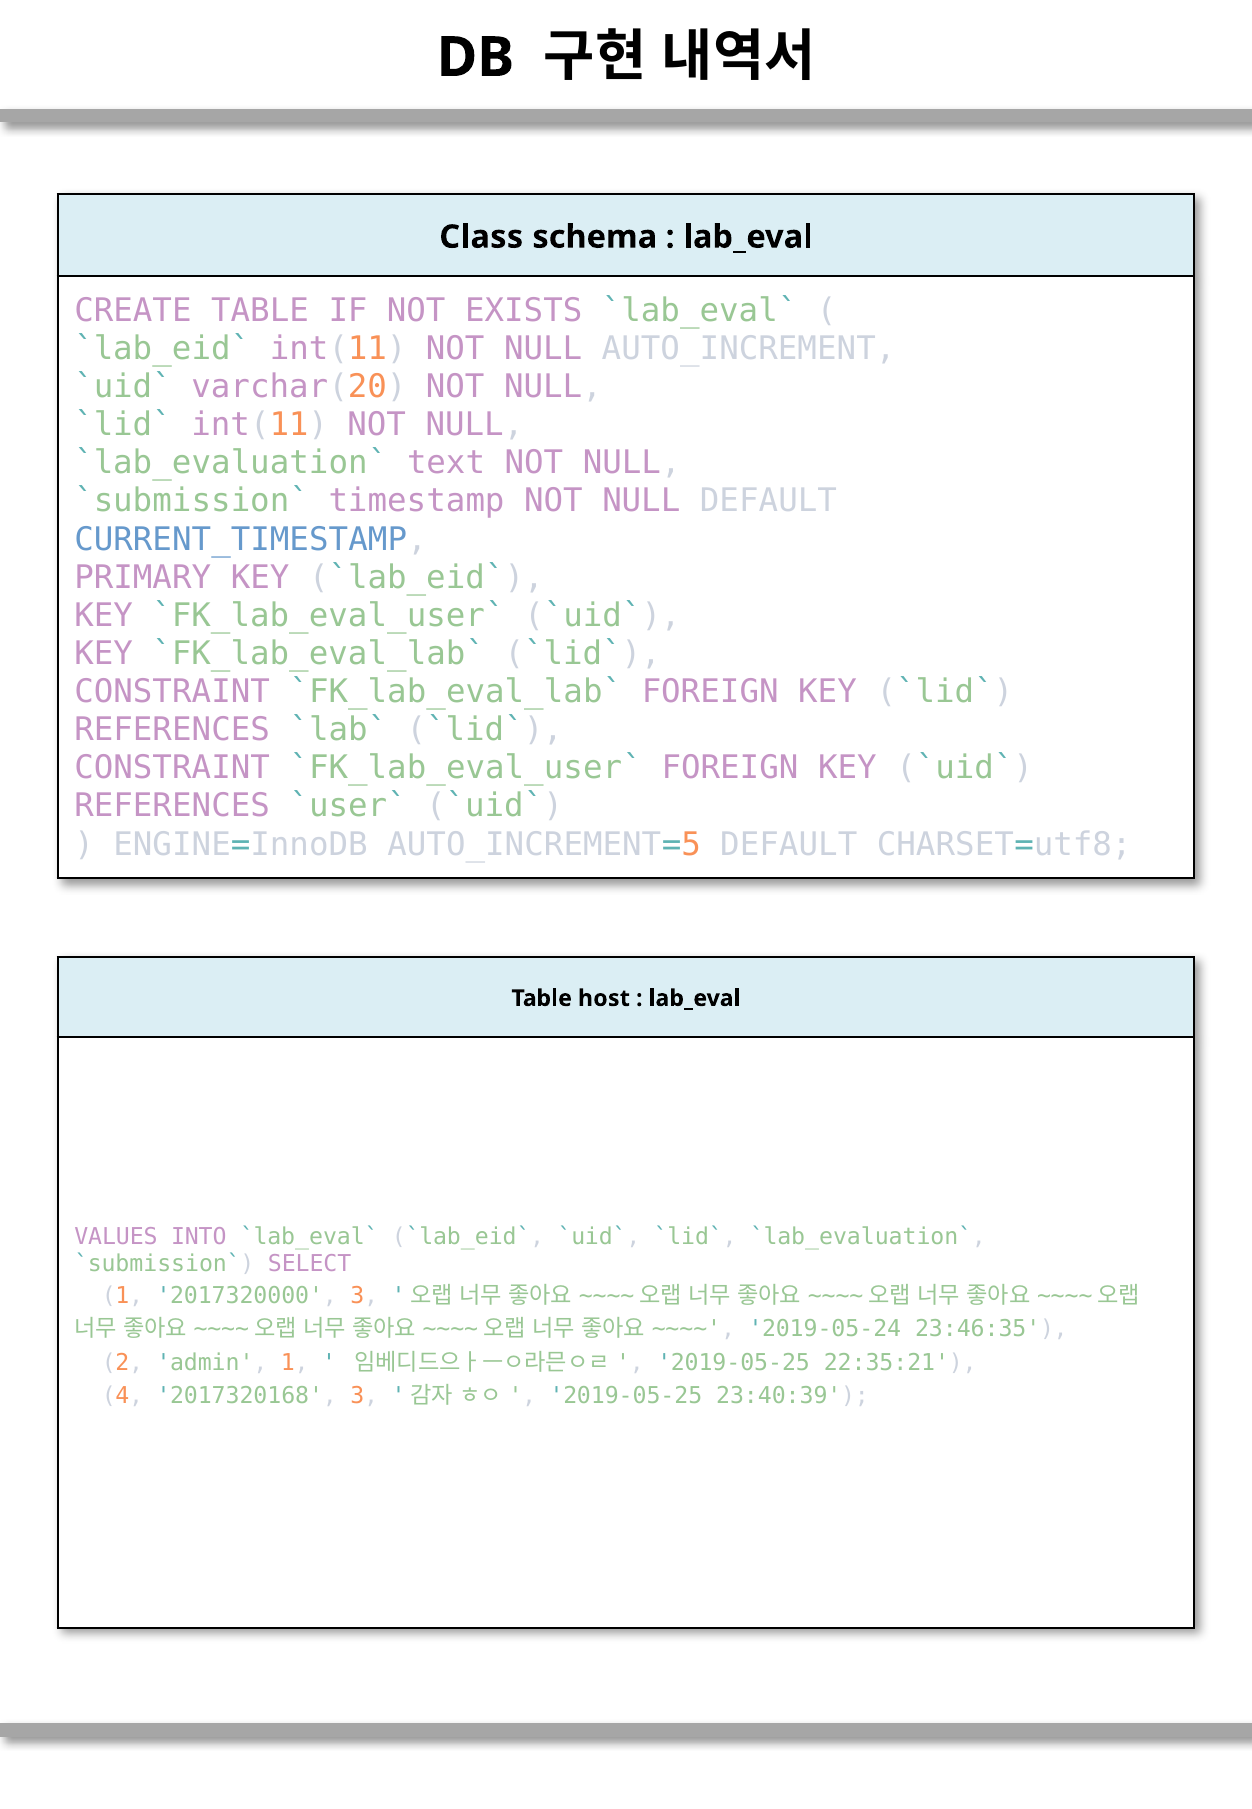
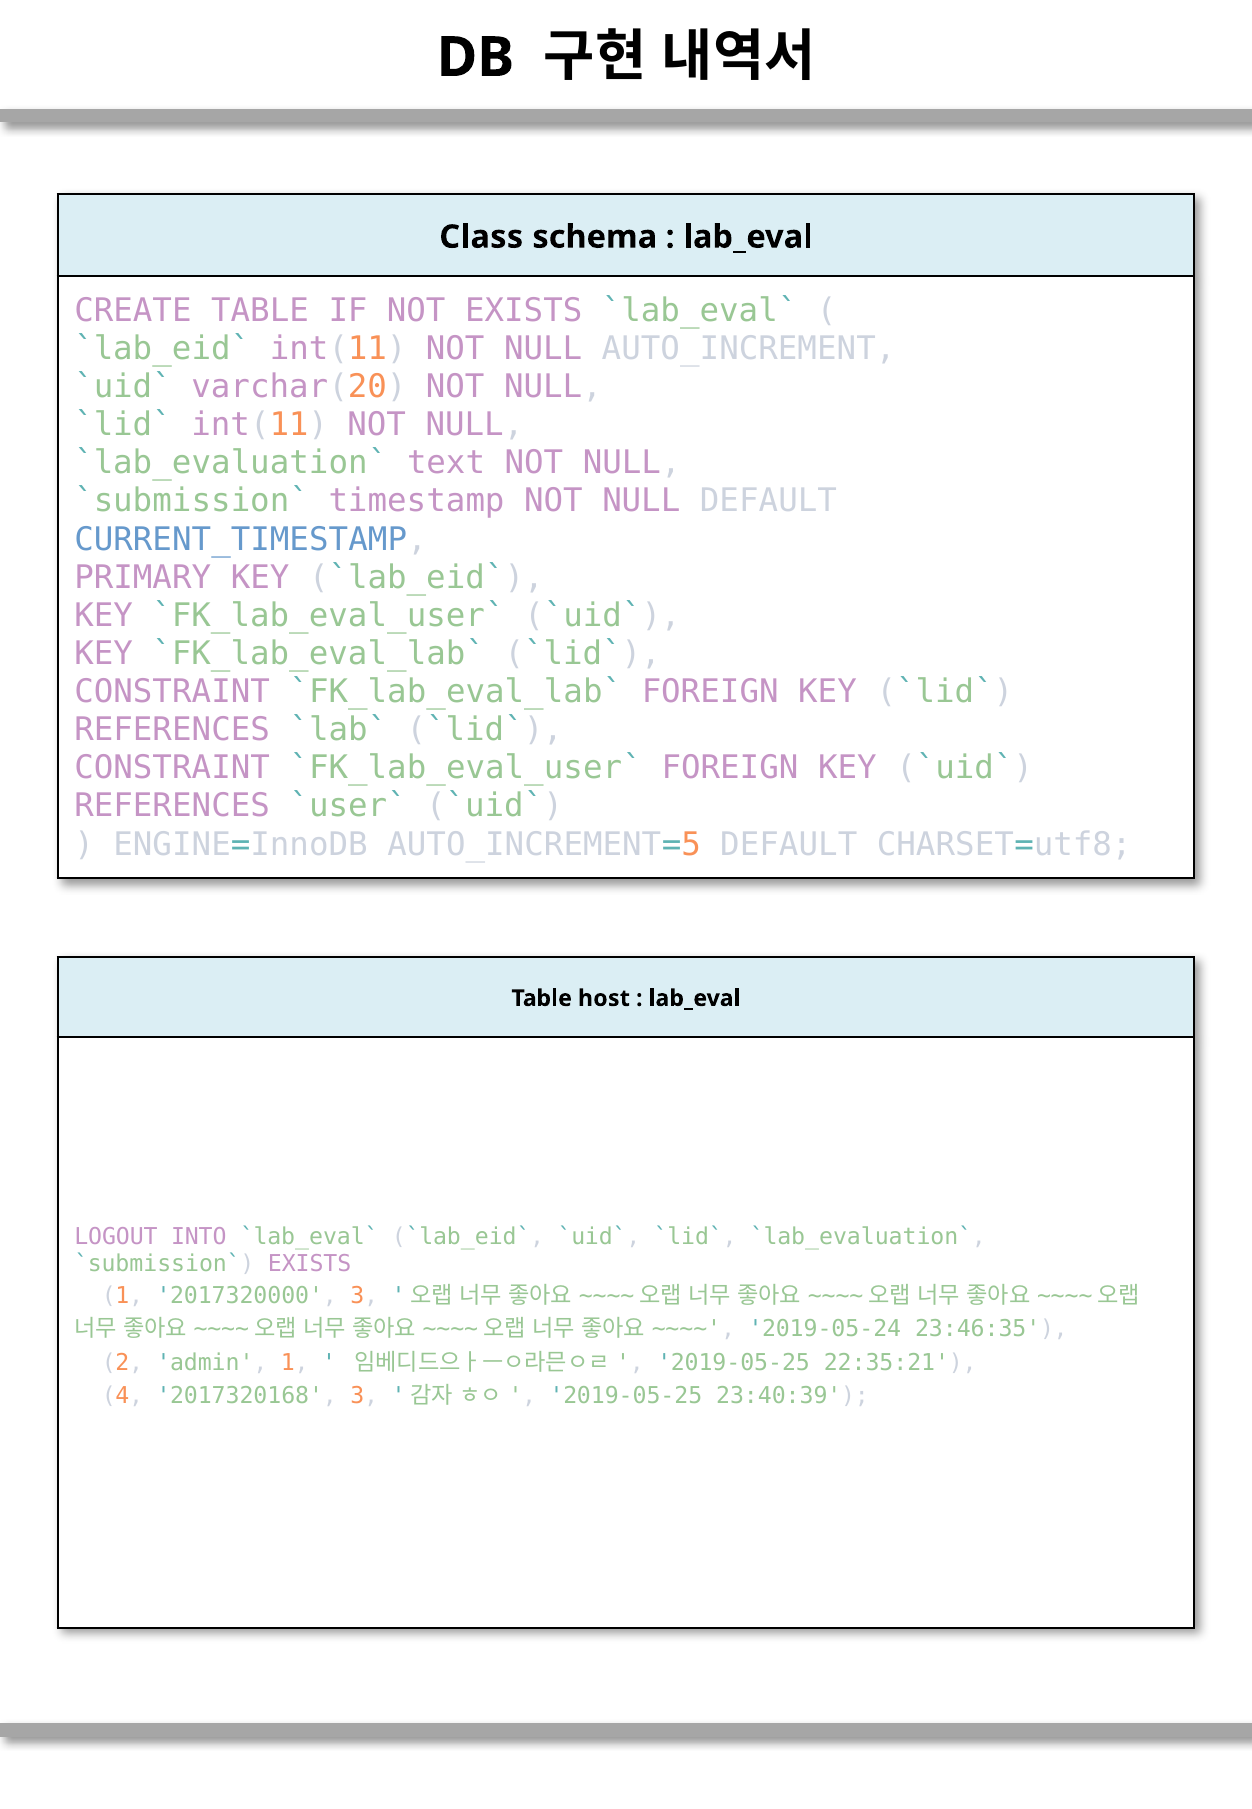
VALUES: VALUES -> LOGOUT (116, 1236)
SELECT: SELECT -> EXISTS (310, 1263)
